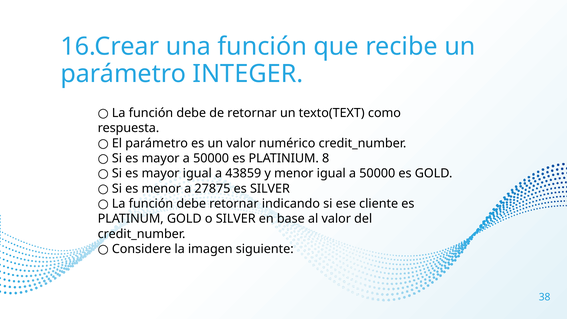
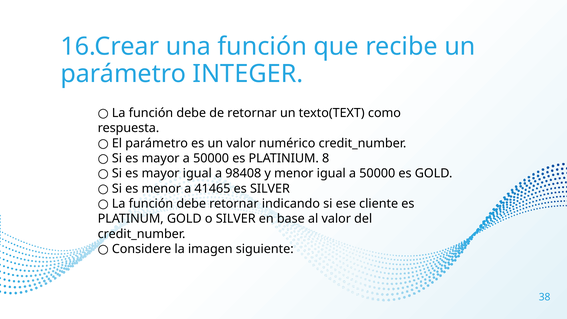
43859: 43859 -> 98408 (243, 173)
27875: 27875 -> 41465 (212, 189)
